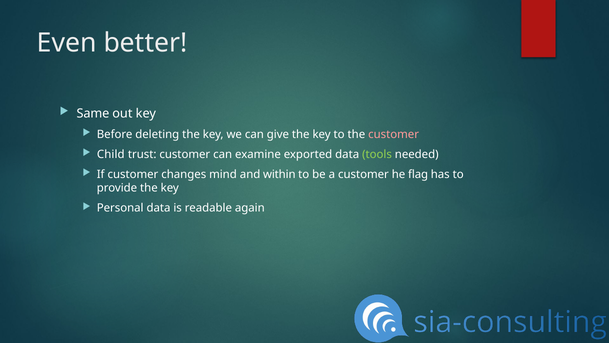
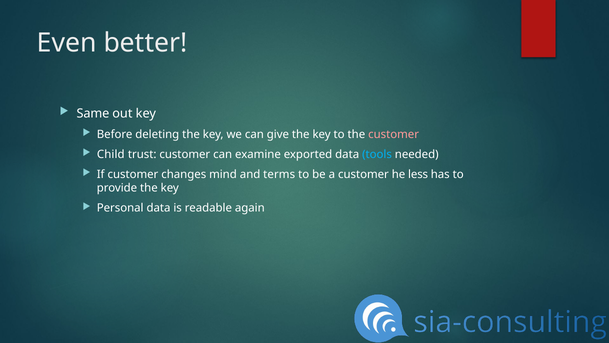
tools colour: light green -> light blue (377, 154)
within: within -> terms (279, 174)
flag: flag -> less (418, 174)
